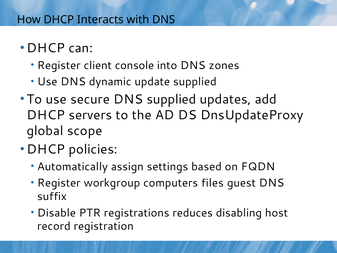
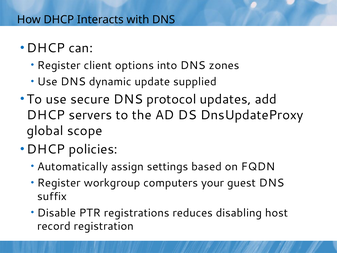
console: console -> options (134, 65)
DNS supplied: supplied -> protocol (171, 99)
files: files -> your (213, 183)
